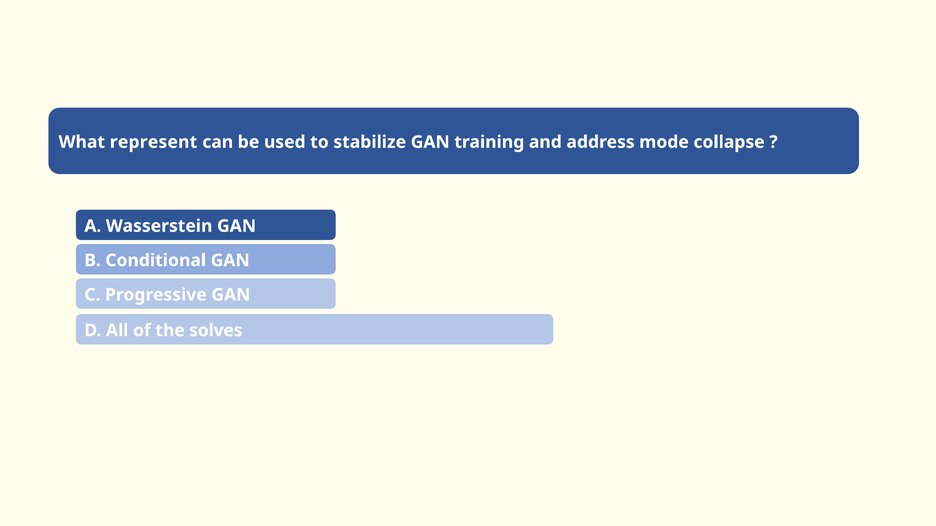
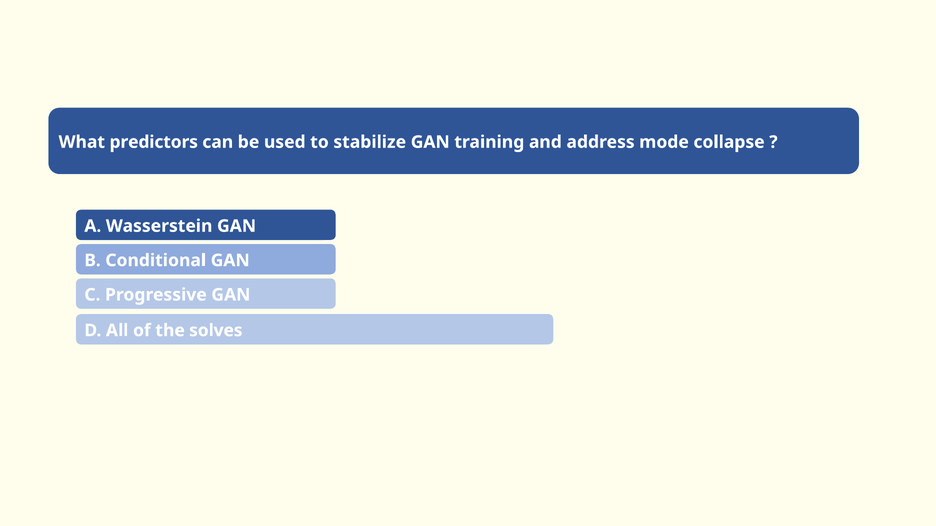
represent: represent -> predictors (154, 142)
